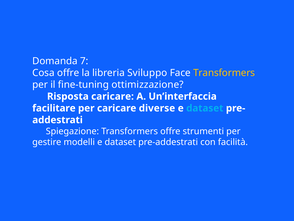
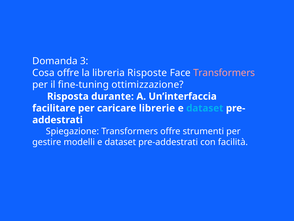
7: 7 -> 3 (84, 61)
Sviluppo: Sviluppo -> Risposte (147, 73)
Transformers colour: yellow -> pink (224, 73)
Risposta caricare: caricare -> durante (113, 96)
diverse: diverse -> librerie (157, 108)
